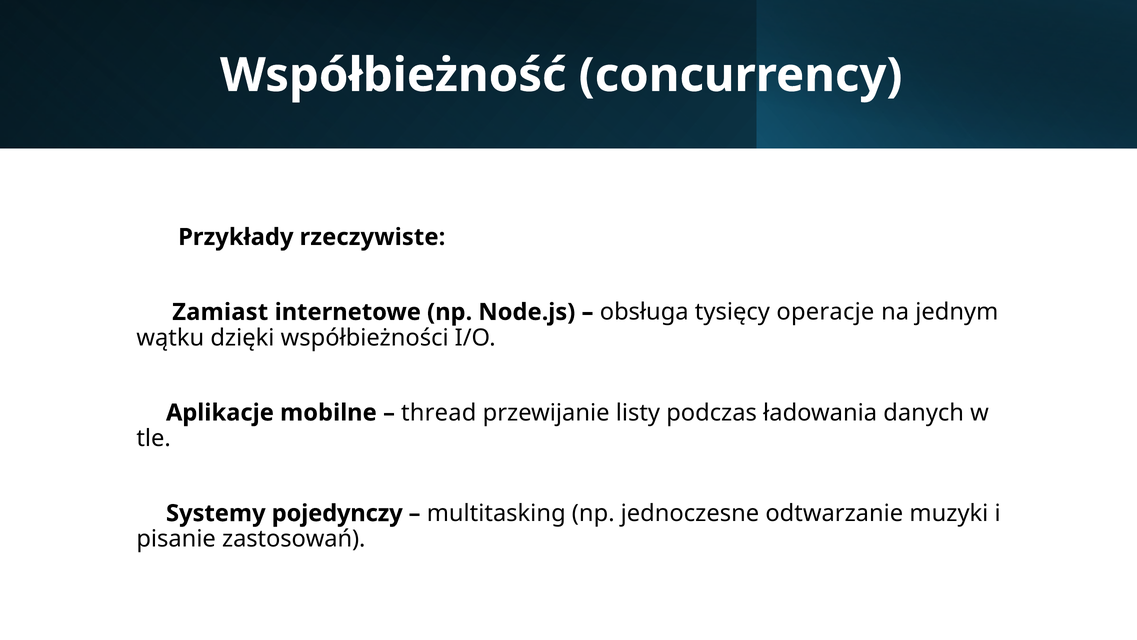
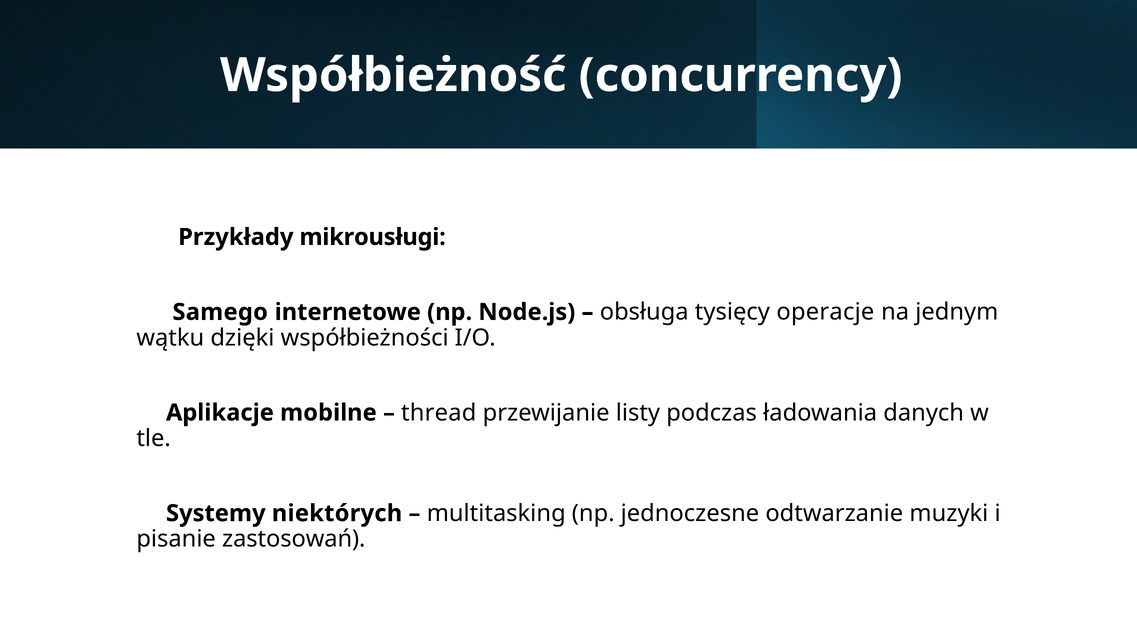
rzeczywiste: rzeczywiste -> mikrousługi (373, 237)
Zamiast: Zamiast -> Samego (220, 312)
pojedynczy: pojedynczy -> niektórych (337, 513)
